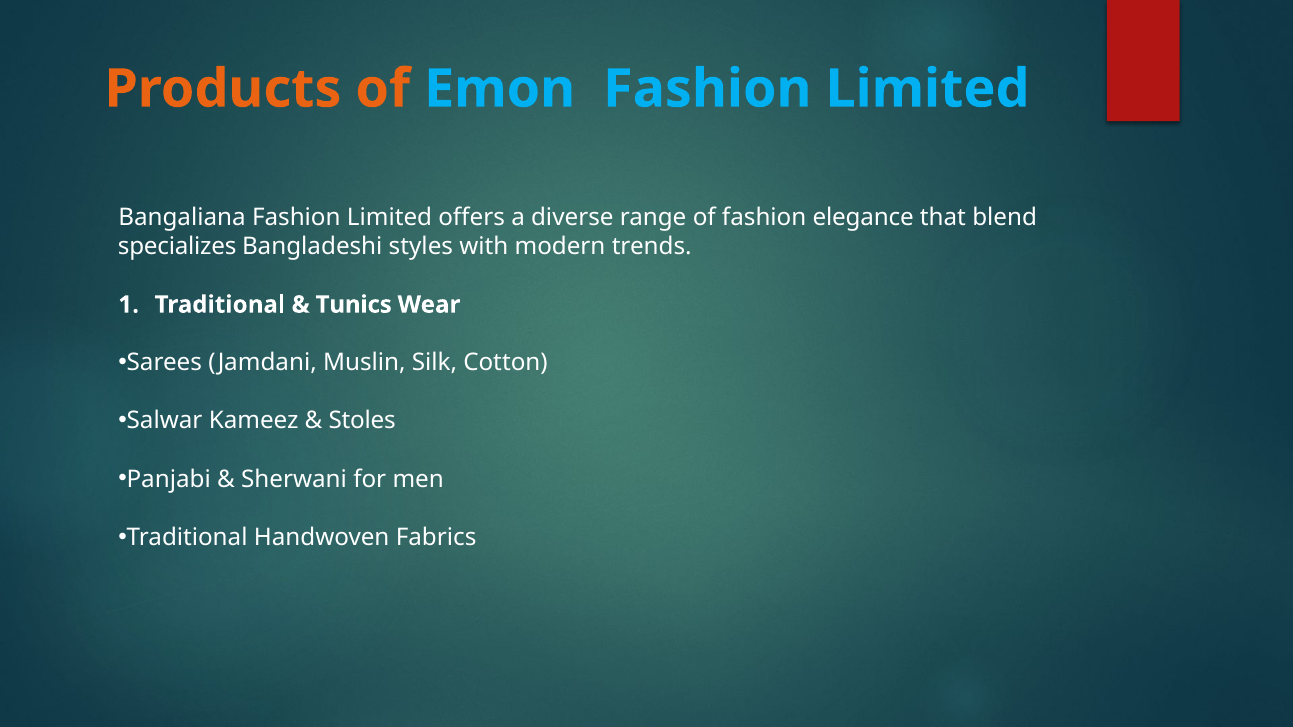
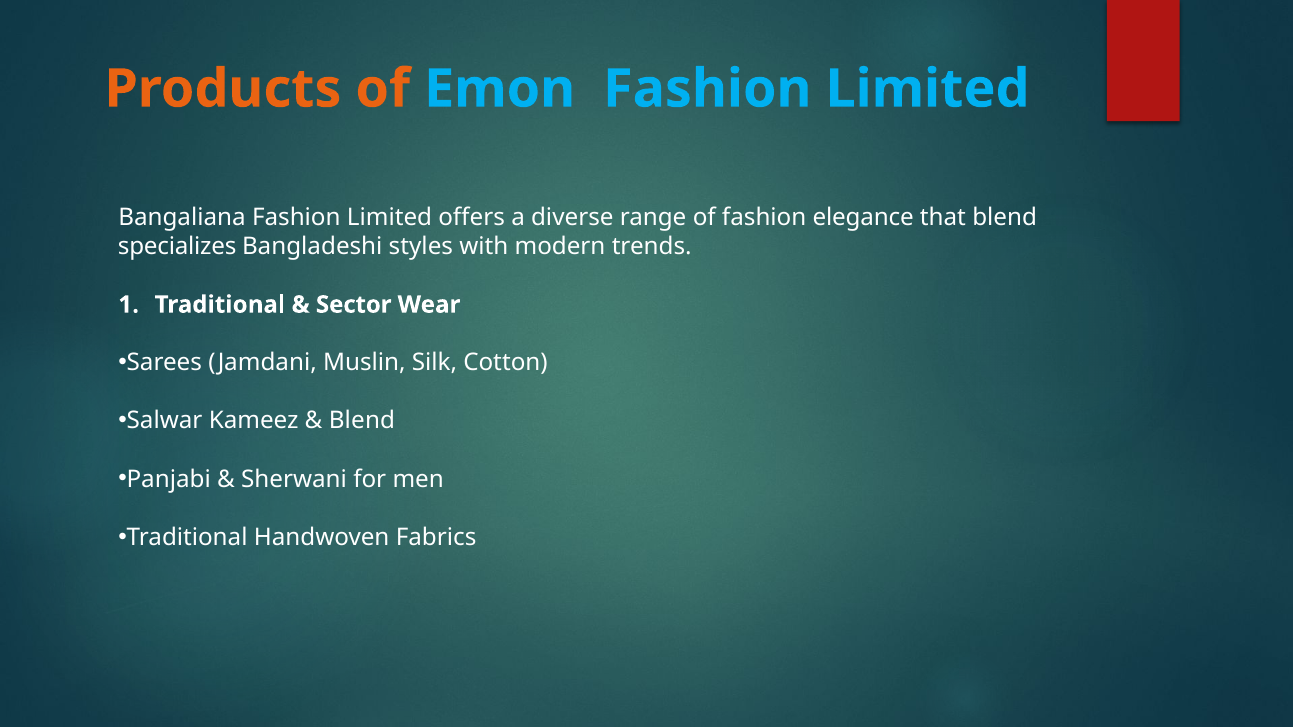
Tunics: Tunics -> Sector (354, 305)
Stoles: Stoles -> Blend (362, 421)
